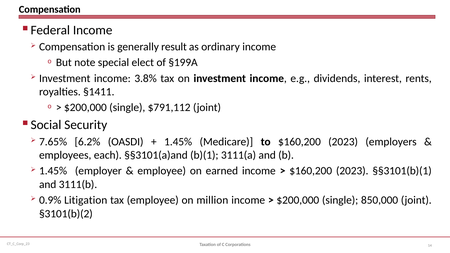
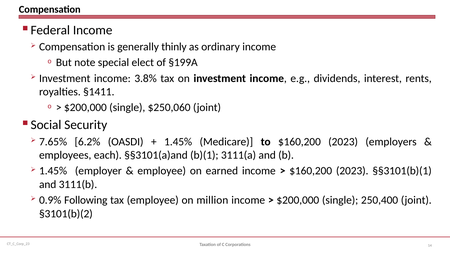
result: result -> thinly (174, 47)
$791,112: $791,112 -> $250,060 (169, 108)
Litigation: Litigation -> Following (86, 200)
850,000: 850,000 -> 250,400 (380, 200)
